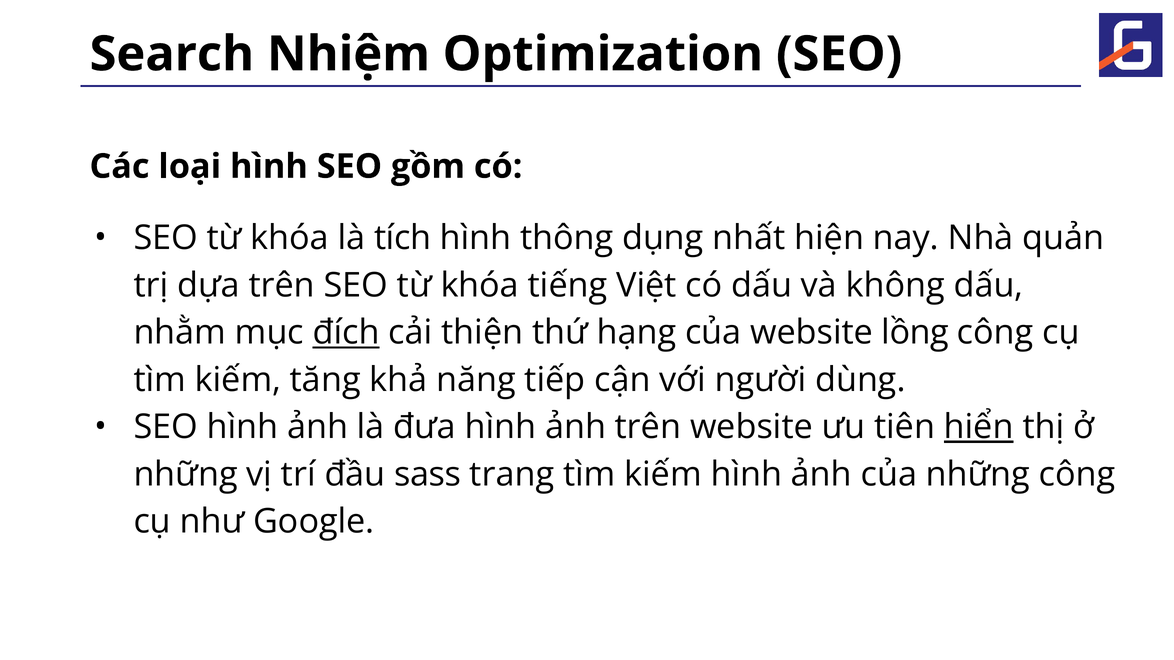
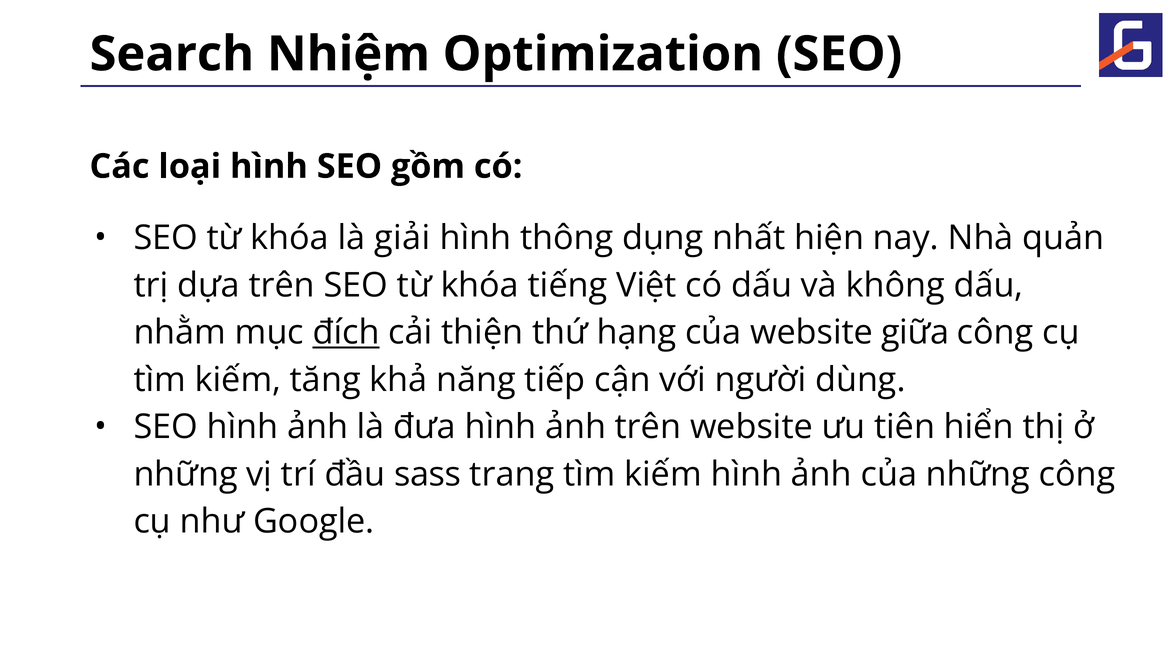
tích: tích -> giải (402, 238)
lồng: lồng -> giữa (915, 333)
hiển underline: present -> none (979, 427)
